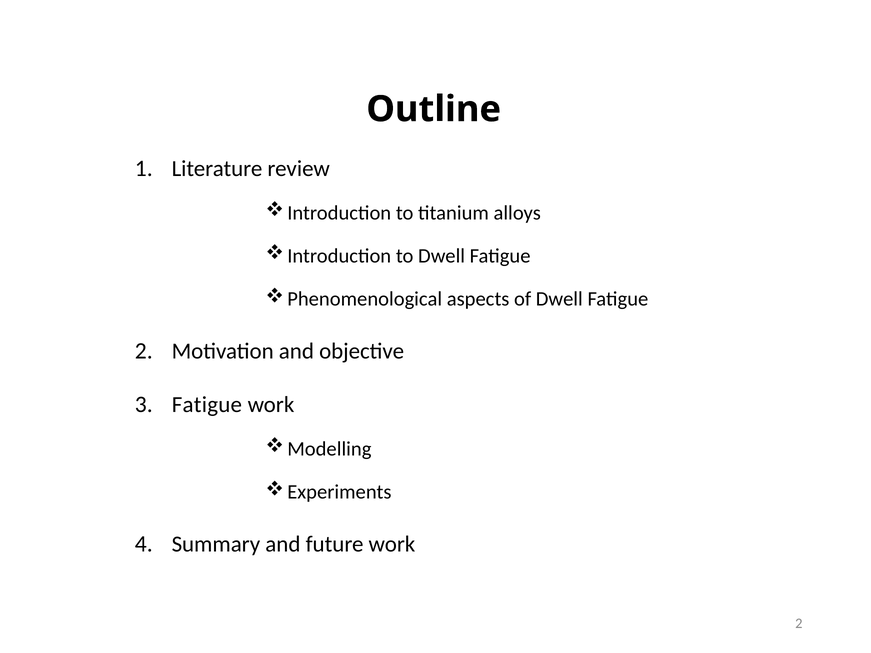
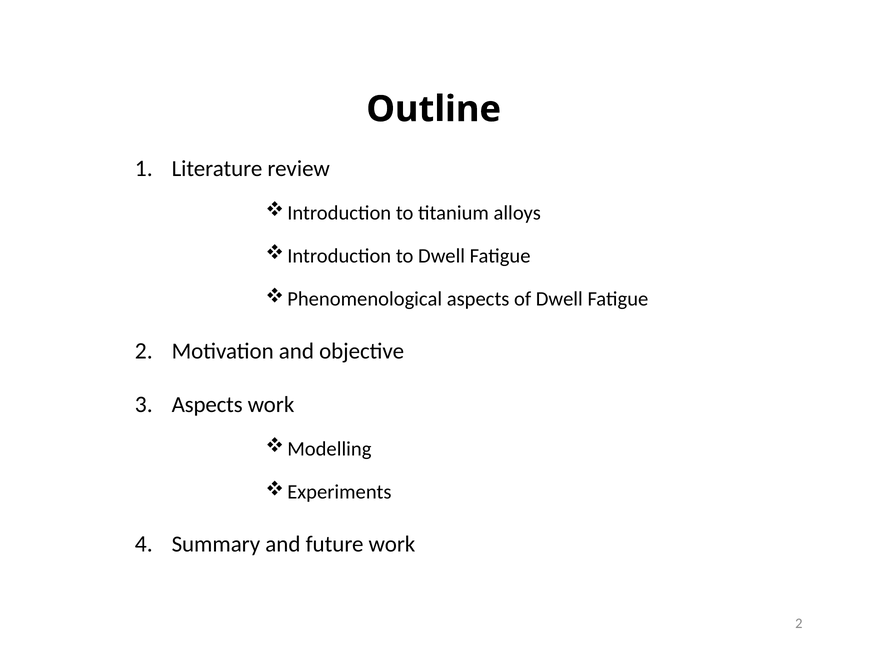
Fatigue: Fatigue -> Aspects (207, 405)
